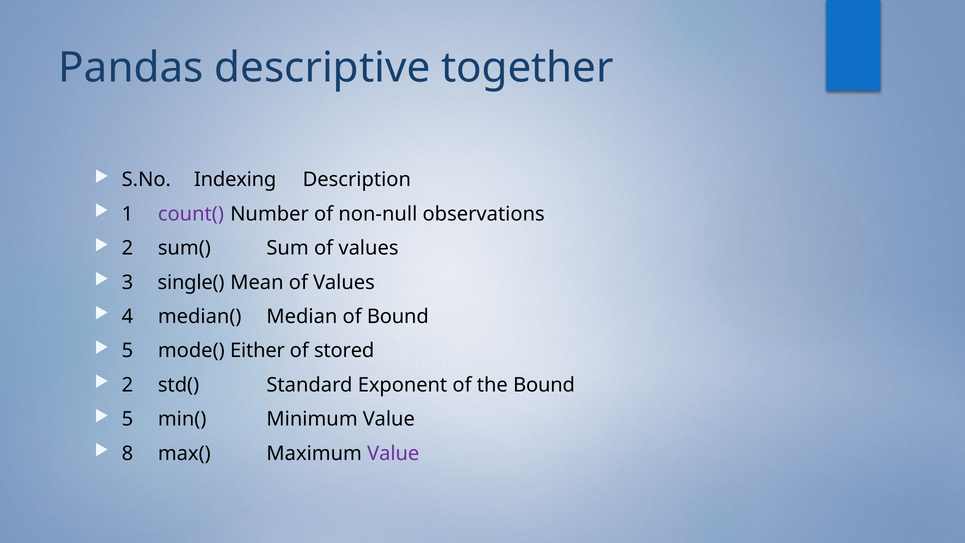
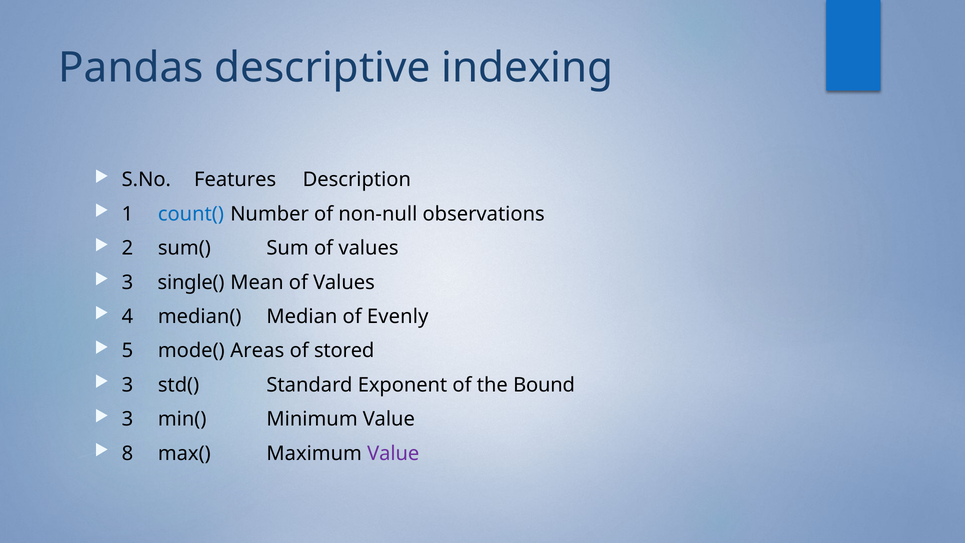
together: together -> indexing (527, 68)
Indexing: Indexing -> Features (235, 180)
count( colour: purple -> blue (191, 214)
of Bound: Bound -> Evenly (398, 317)
Either: Either -> Areas (257, 351)
2: 2 -> 3 (127, 385)
5: 5 -> 3 (127, 419)
